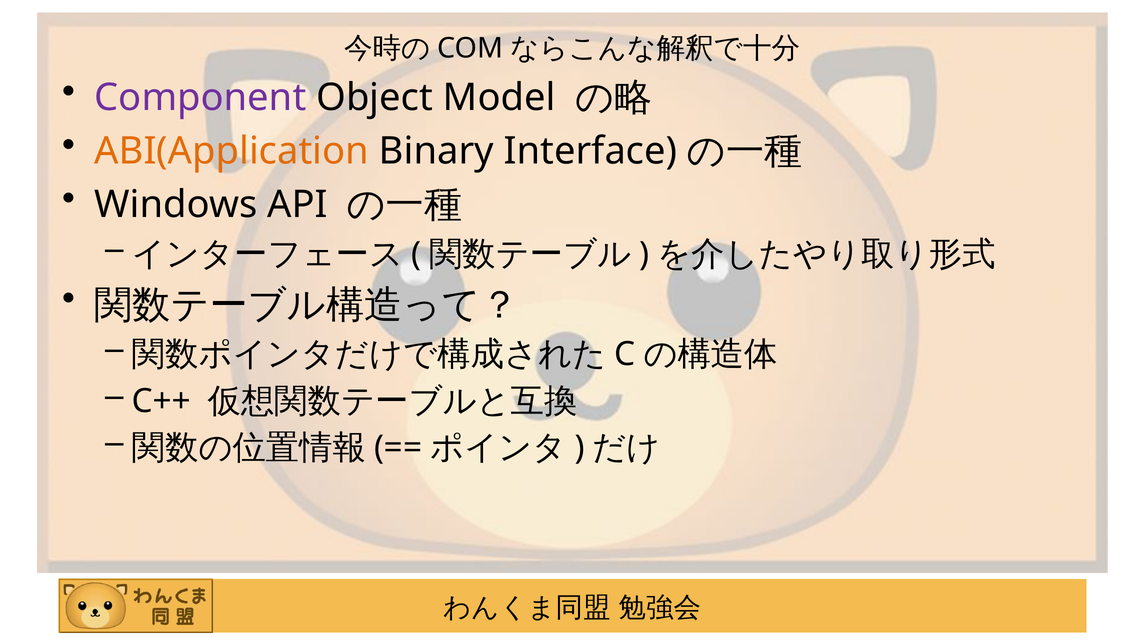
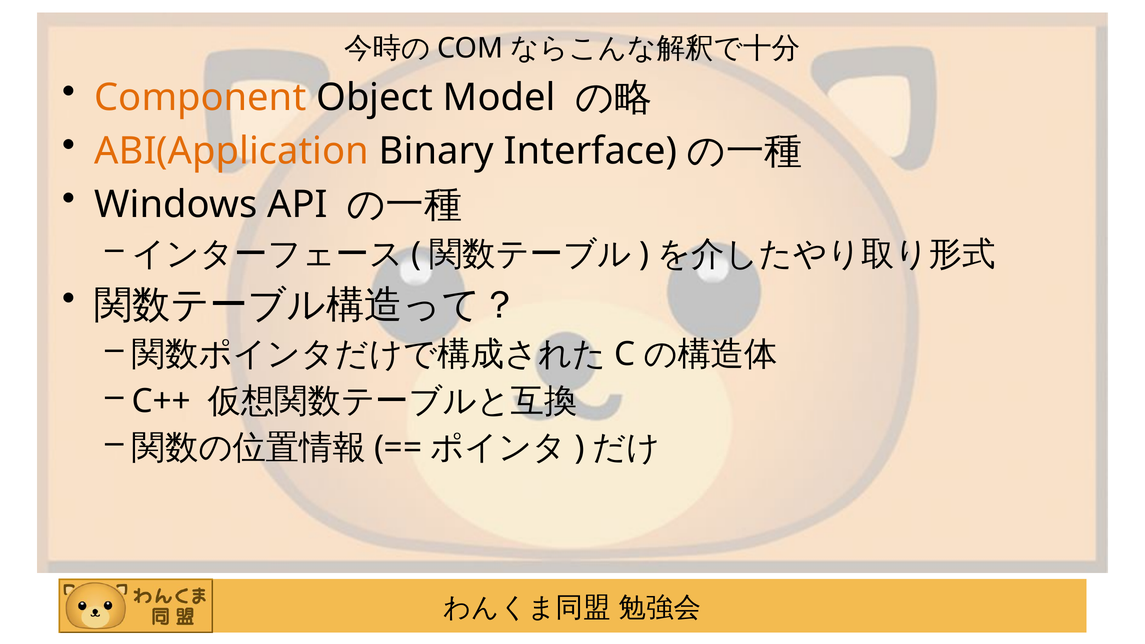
Component colour: purple -> orange (200, 98)
